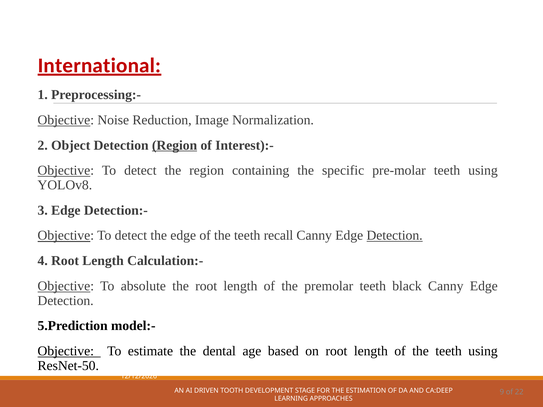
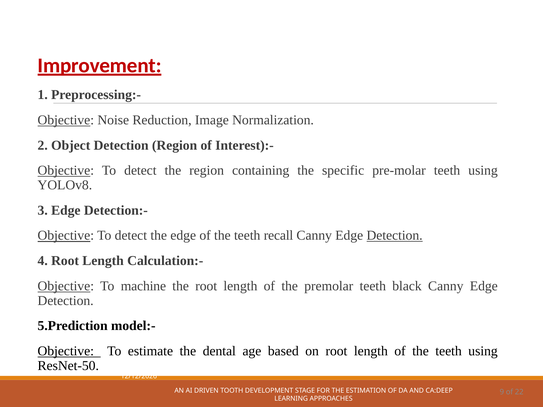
International: International -> Improvement (100, 66)
Region underline: present -> none (175, 145)
absolute: absolute -> machine (143, 286)
